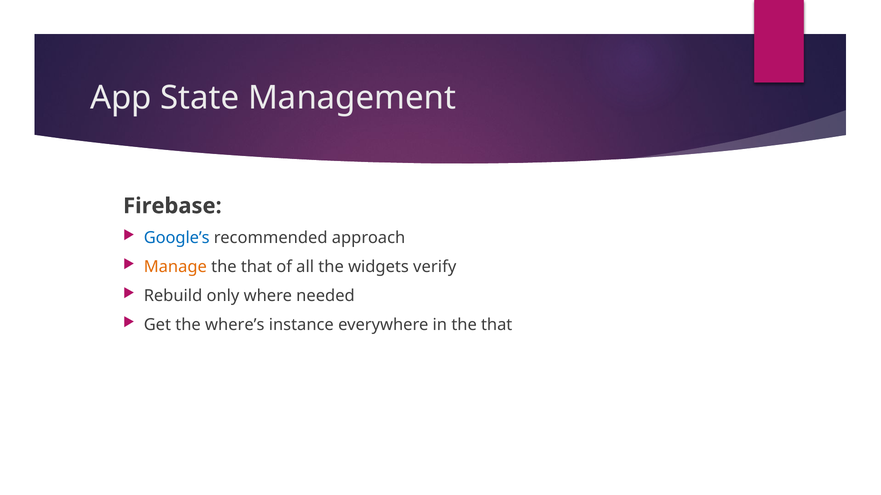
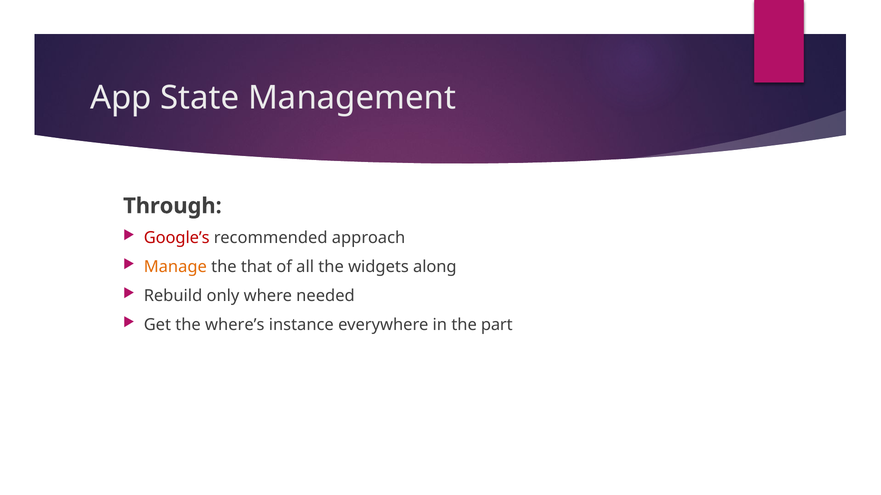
Firebase: Firebase -> Through (172, 206)
Google’s colour: blue -> red (177, 238)
verify: verify -> along (435, 267)
in the that: that -> part (497, 325)
